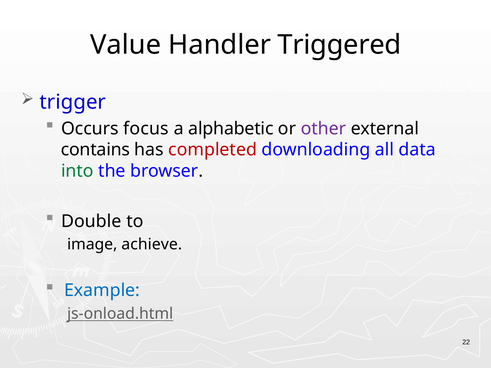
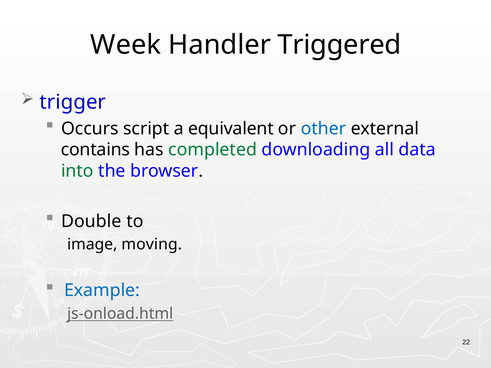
Value: Value -> Week (126, 45)
focus: focus -> script (146, 129)
alphabetic: alphabetic -> equivalent (231, 129)
other colour: purple -> blue (323, 129)
completed colour: red -> green (213, 150)
achieve: achieve -> moving (152, 245)
